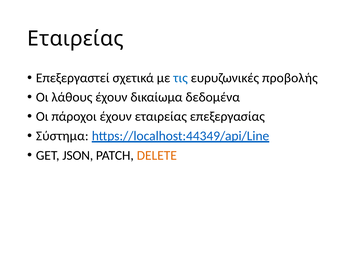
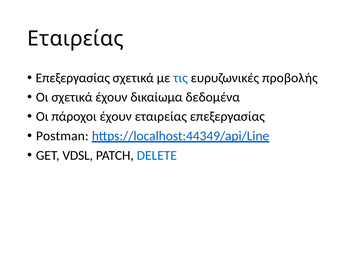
Επεξεργαστεί: Επεξεργαστεί -> Επεξεργασίας (73, 78)
Οι λάθους: λάθους -> σχετικά (72, 97)
Σύστημα: Σύστημα -> Postman (62, 136)
JSON: JSON -> VDSL (78, 156)
DELETE colour: orange -> blue (157, 156)
